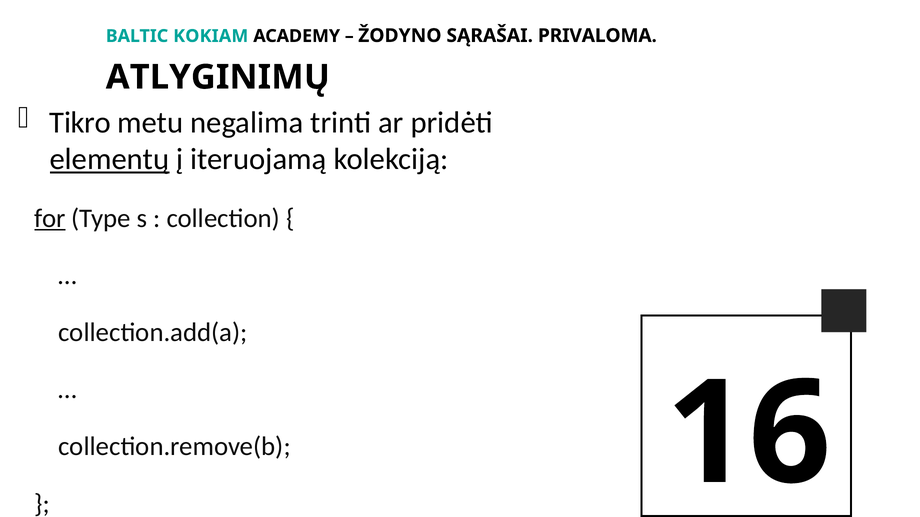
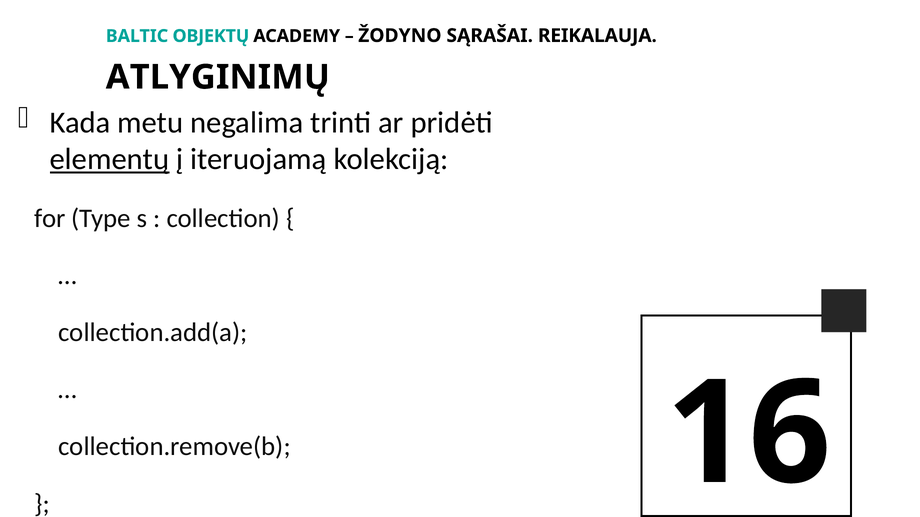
KOKIAM: KOKIAM -> OBJEKTŲ (211, 36)
PRIVALOMA: PRIVALOMA -> REIKALAUJA (597, 36)
Tikro: Tikro -> Kada (80, 123)
for underline: present -> none (50, 219)
